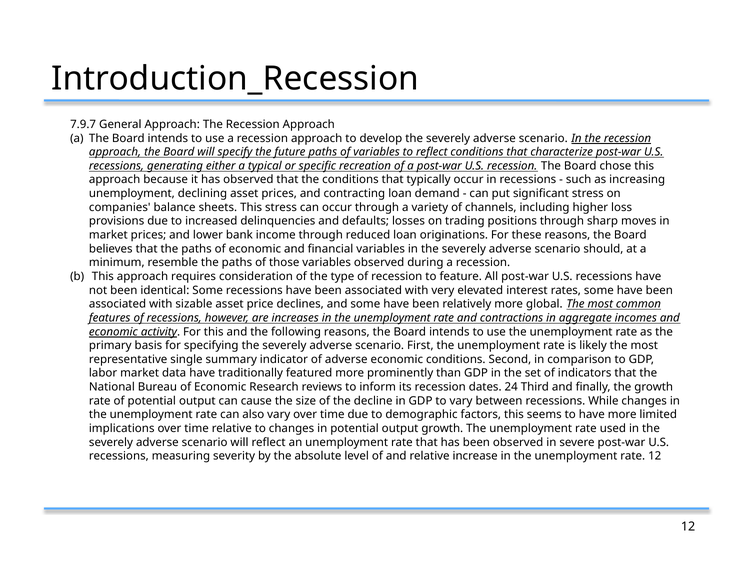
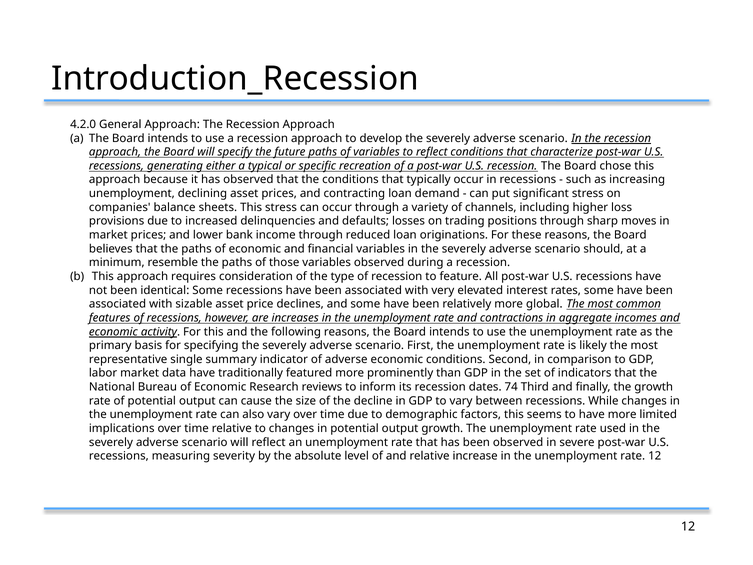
7.9.7: 7.9.7 -> 4.2.0 (83, 124)
24: 24 -> 74 (511, 387)
